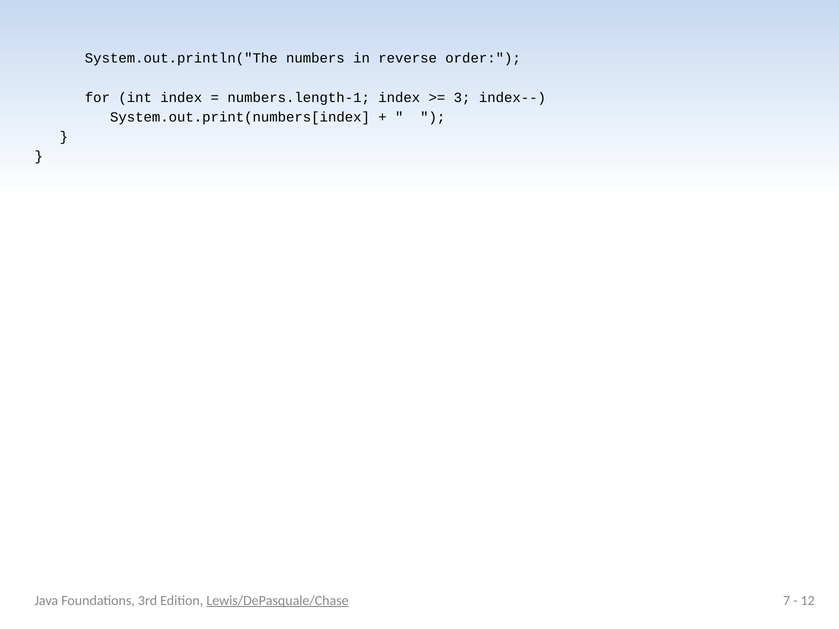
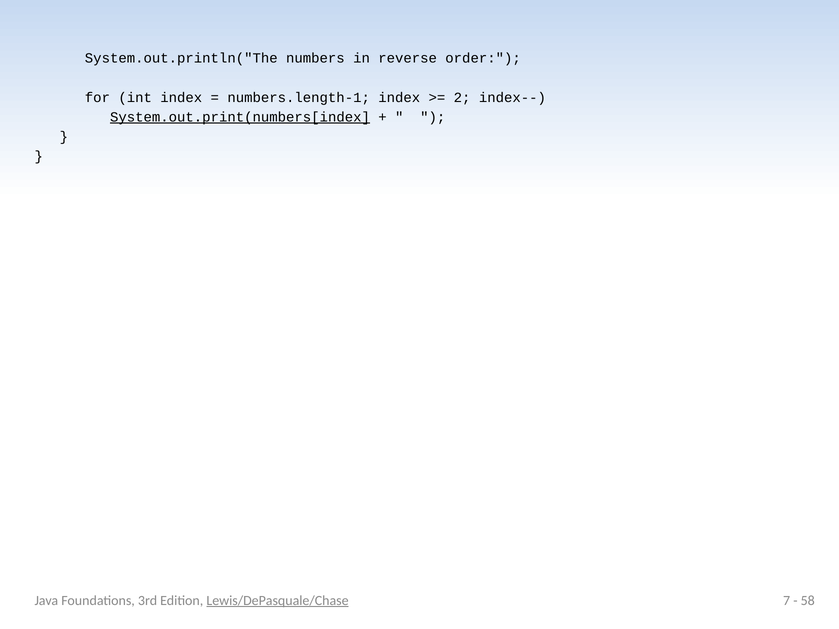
3: 3 -> 2 (462, 98)
System.out.print(numbers[index underline: none -> present (240, 117)
12: 12 -> 58 (808, 601)
